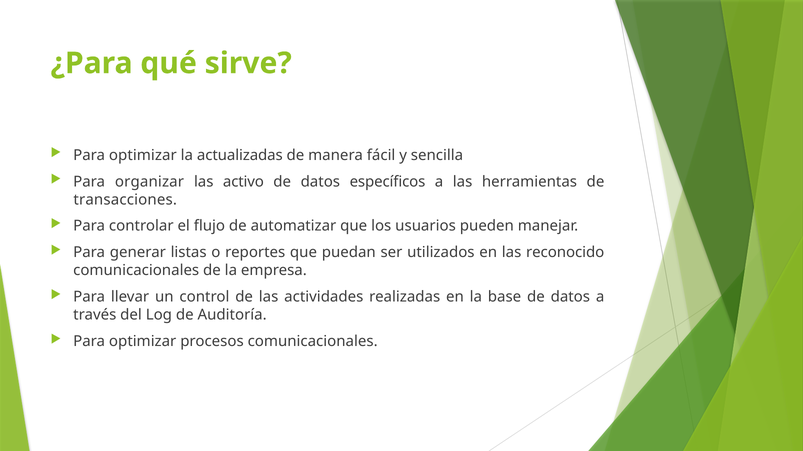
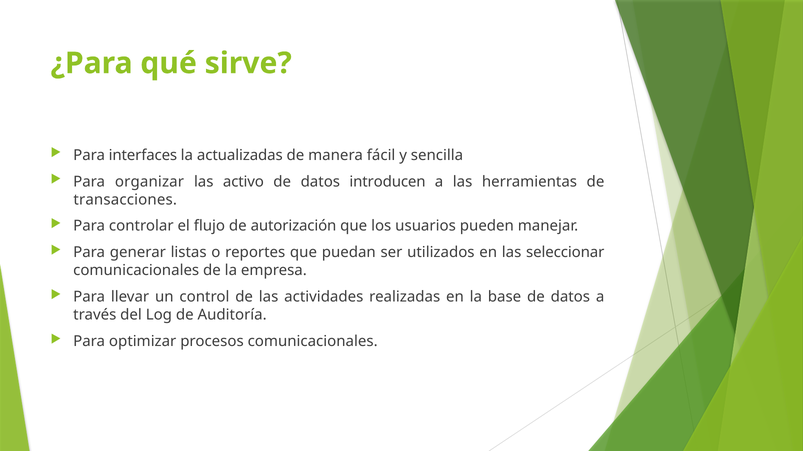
optimizar: optimizar -> interfaces (143, 155)
específicos: específicos -> introducen (388, 182)
automatizar: automatizar -> autorización (294, 226)
reconocido: reconocido -> seleccionar (565, 253)
